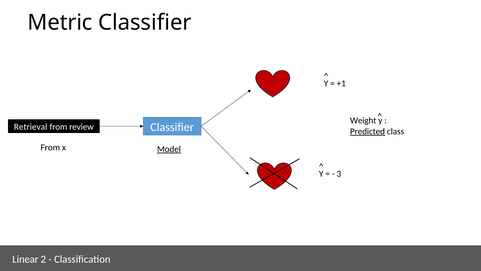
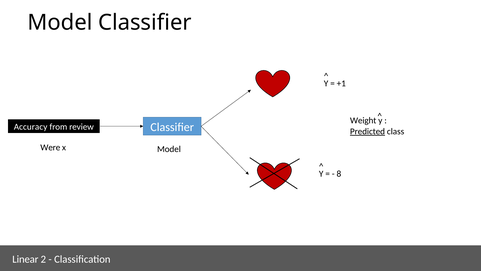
Metric: Metric -> Model (60, 22)
Retrieval: Retrieval -> Accuracy (31, 127)
From: From -> Were (50, 147)
Model underline: present -> none (169, 149)
3: 3 -> 8 (339, 173)
